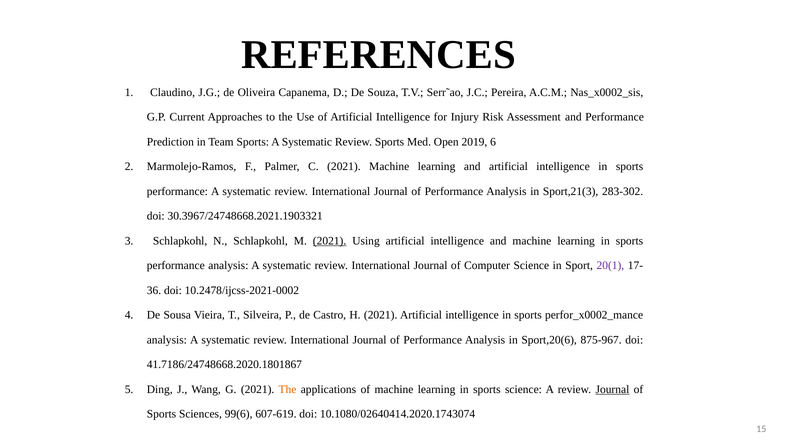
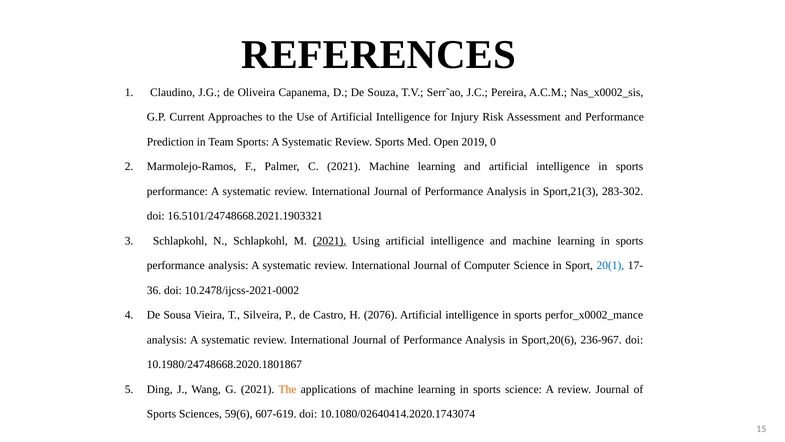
6: 6 -> 0 (493, 142)
30.3967/24748668.2021.1903321: 30.3967/24748668.2021.1903321 -> 16.5101/24748668.2021.1903321 (245, 216)
20(1 colour: purple -> blue (610, 265)
H 2021: 2021 -> 2076 (381, 315)
875-967: 875-967 -> 236-967 (601, 339)
41.7186/24748668.2020.1801867: 41.7186/24748668.2020.1801867 -> 10.1980/24748668.2020.1801867 (224, 364)
Journal underline: present -> none (612, 389)
99(6: 99(6 -> 59(6 (239, 414)
